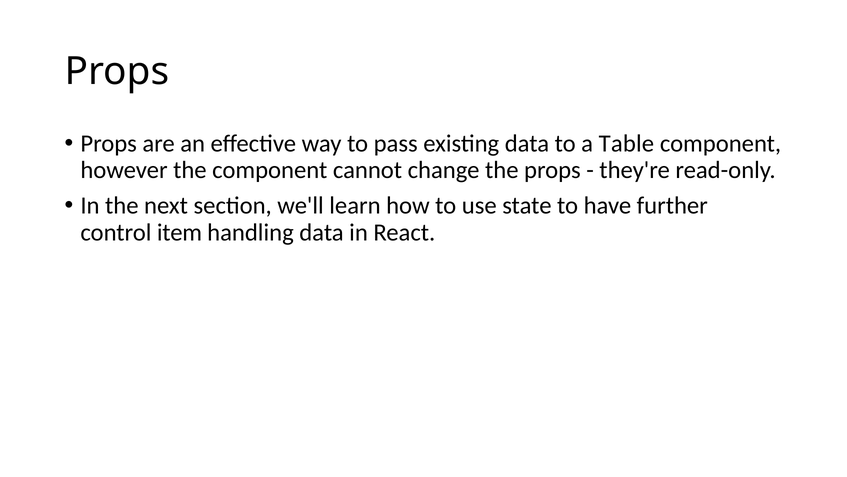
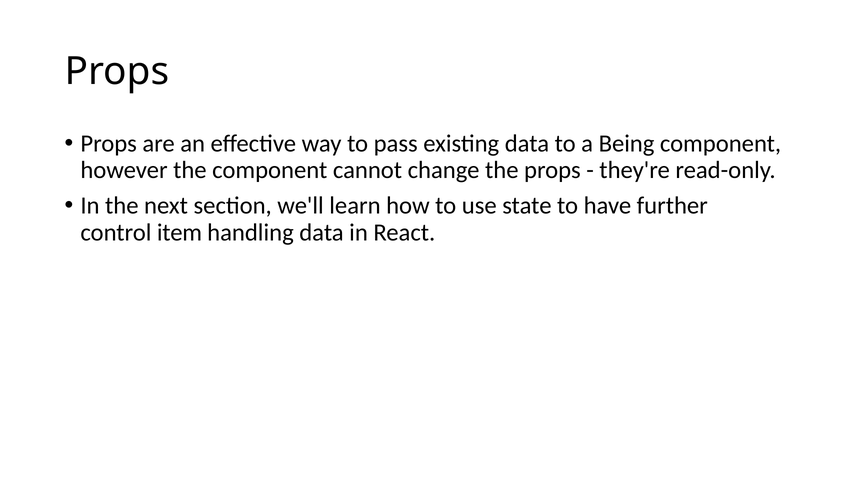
Table: Table -> Being (627, 143)
